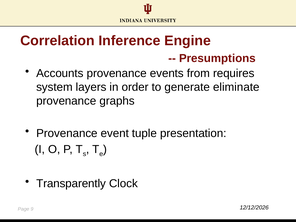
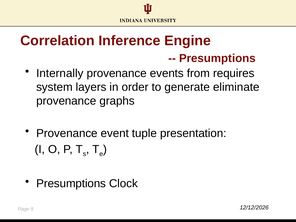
Accounts: Accounts -> Internally (60, 73)
Transparently: Transparently -> Presumptions (71, 184)
